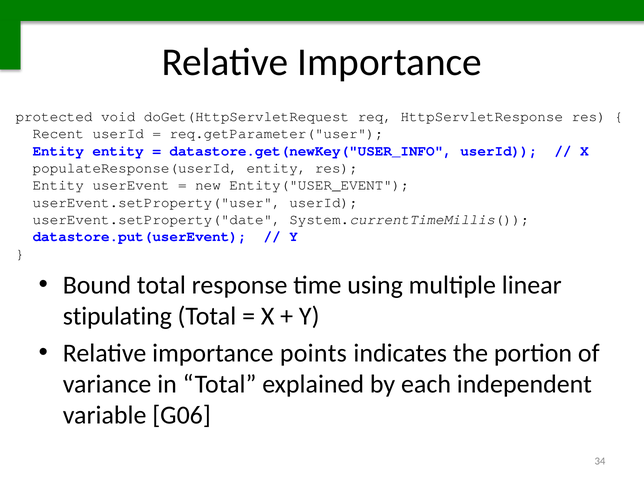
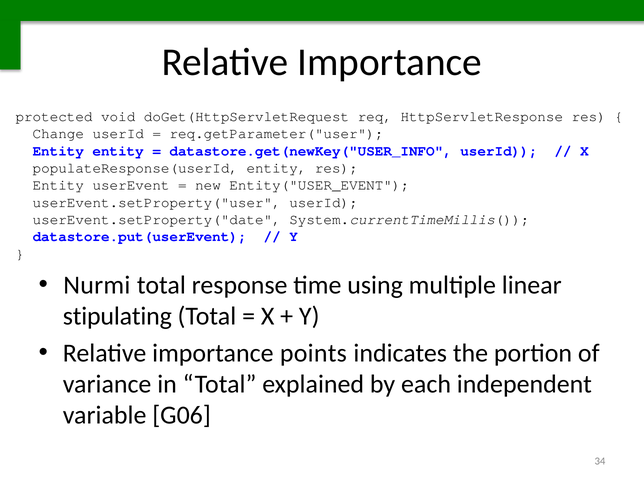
Recent: Recent -> Change (58, 134)
Bound: Bound -> Nurmi (97, 285)
